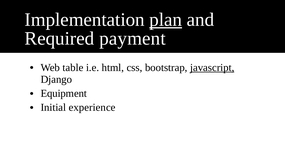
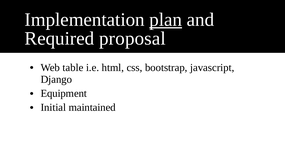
payment: payment -> proposal (132, 39)
javascript underline: present -> none (212, 68)
experience: experience -> maintained (92, 108)
